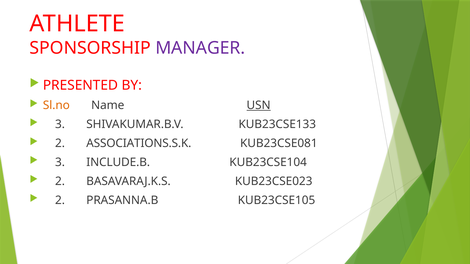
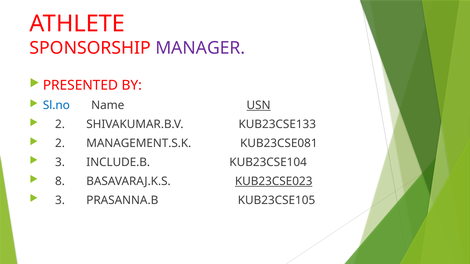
Sl.no colour: orange -> blue (56, 105)
3: 3 -> 2 (60, 124)
ASSOCIATIONS.S.K: ASSOCIATIONS.S.K -> MANAGEMENT.S.K (139, 143)
2: 2 -> 8 (60, 181)
KUB23CSE023 underline: none -> present (274, 181)
2: 2 -> 3 (60, 200)
